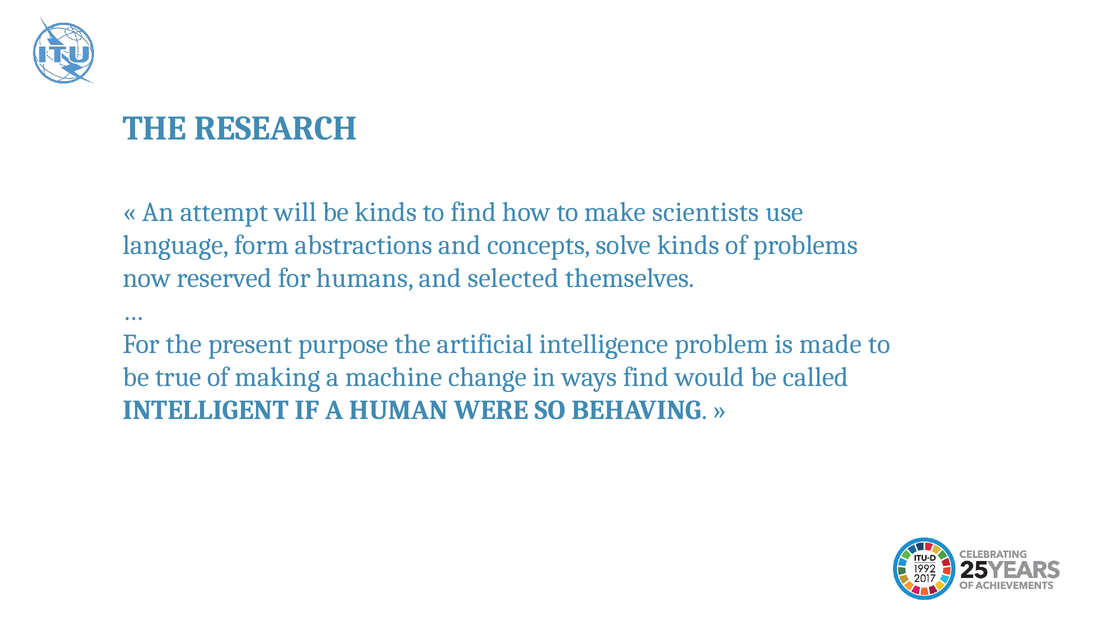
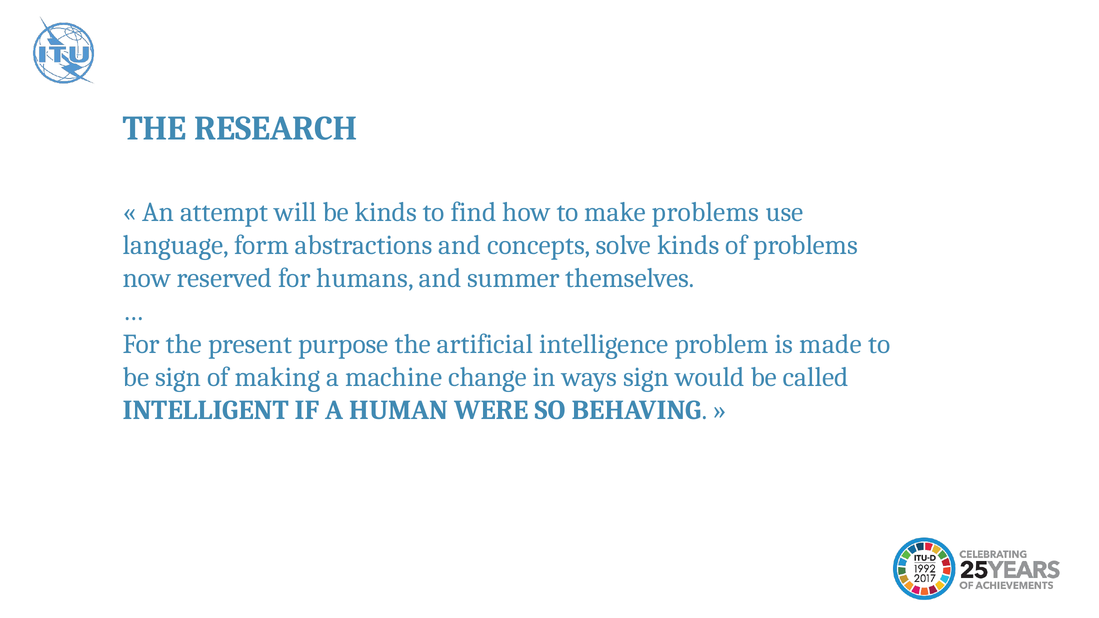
make scientists: scientists -> problems (706, 212)
selected: selected -> summer (513, 278)
be true: true -> sign (178, 377)
ways find: find -> sign (646, 377)
